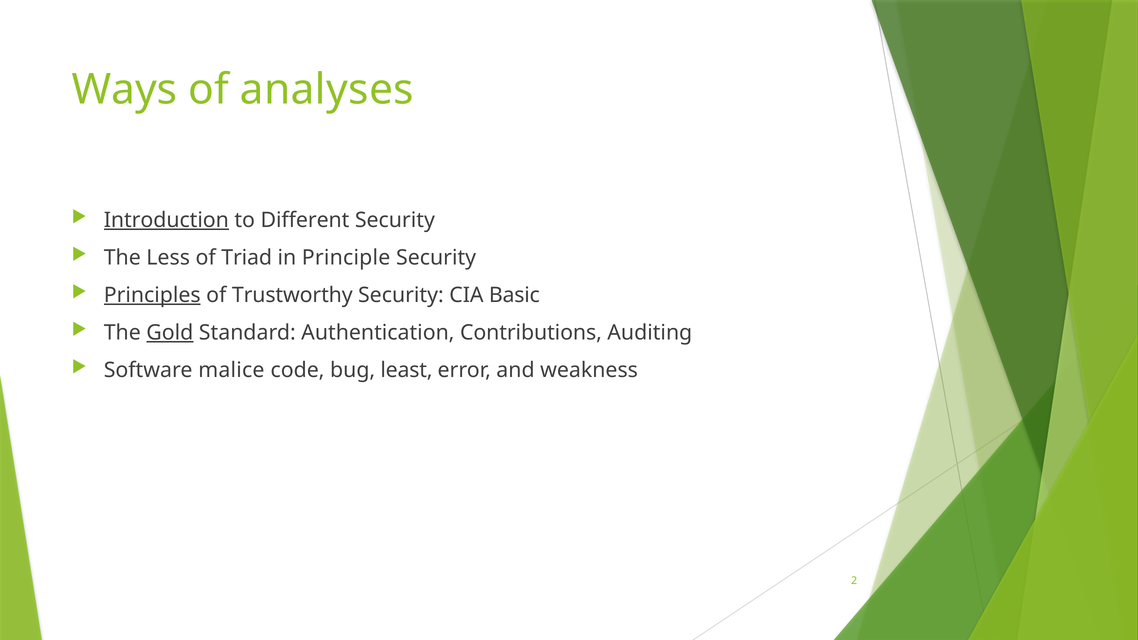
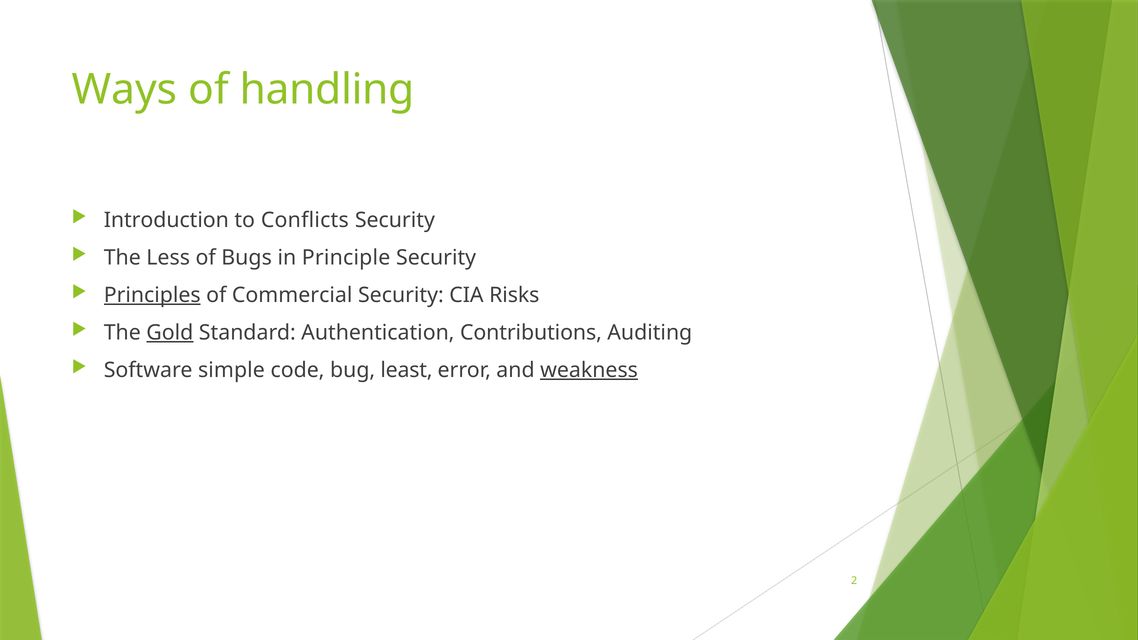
analyses: analyses -> handling (327, 90)
Introduction underline: present -> none (166, 220)
Different: Different -> Conflicts (305, 220)
Triad: Triad -> Bugs (247, 258)
Trustworthy: Trustworthy -> Commercial (292, 295)
Basic: Basic -> Risks (514, 295)
malice: malice -> simple (231, 370)
weakness underline: none -> present (589, 370)
